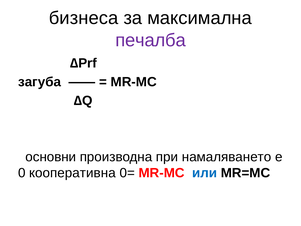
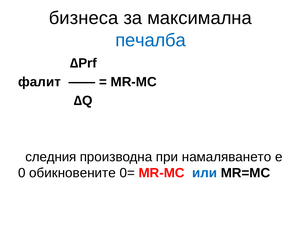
печалба colour: purple -> blue (151, 40)
загуба: загуба -> фалит (40, 82)
основни: основни -> следния (51, 157)
кооперативна: кооперативна -> обикновените (72, 173)
